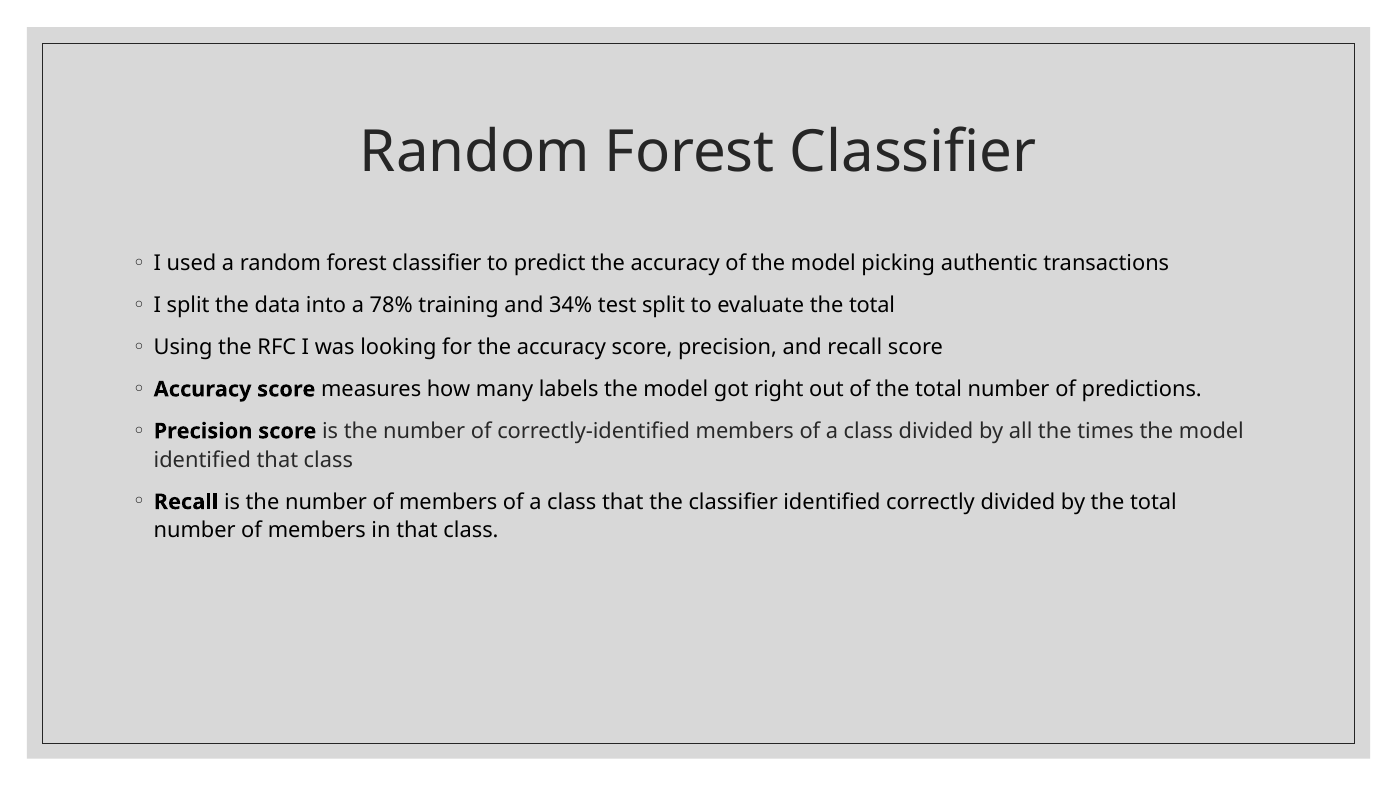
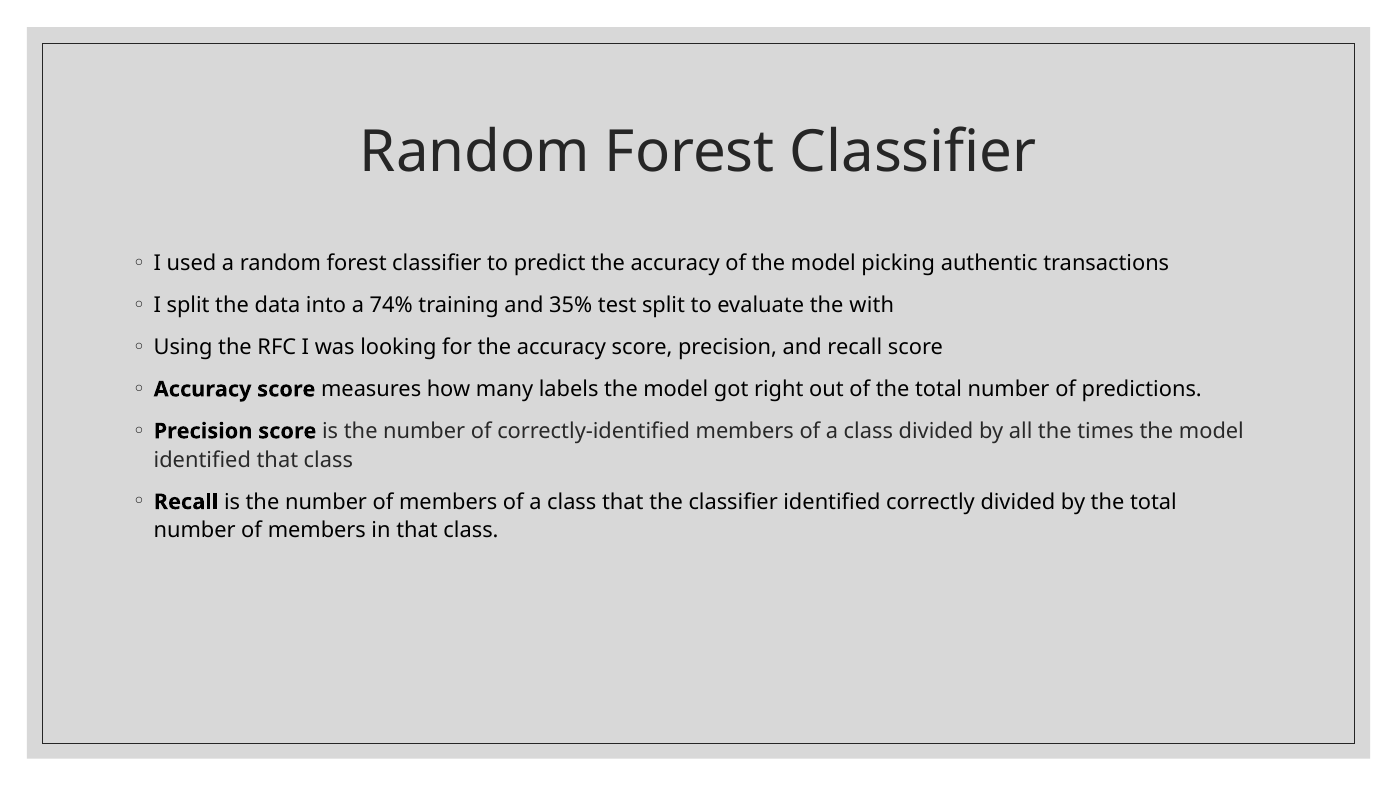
78%: 78% -> 74% (391, 305)
34%: 34% -> 35% (571, 305)
evaluate the total: total -> with (872, 305)
